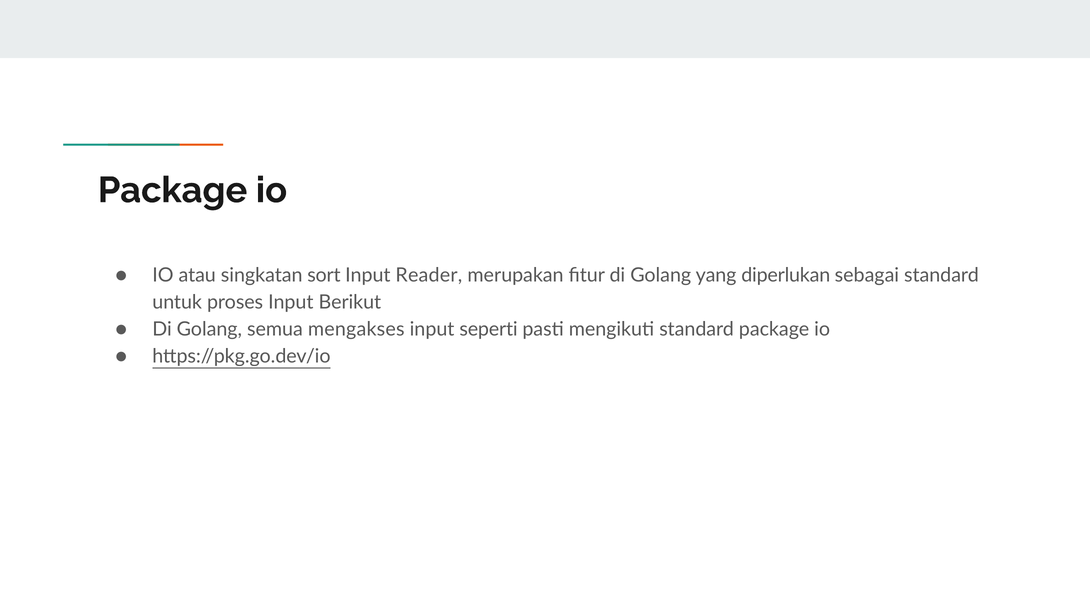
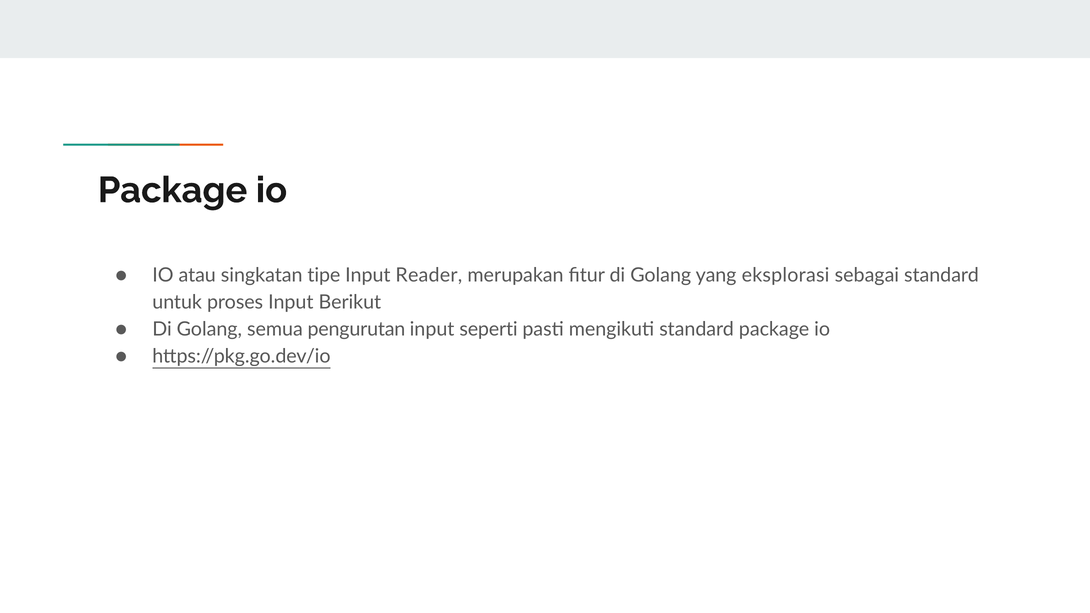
sort: sort -> tipe (324, 275)
diperlukan: diperlukan -> eksplorasi (786, 275)
mengakses: mengakses -> pengurutan (356, 329)
